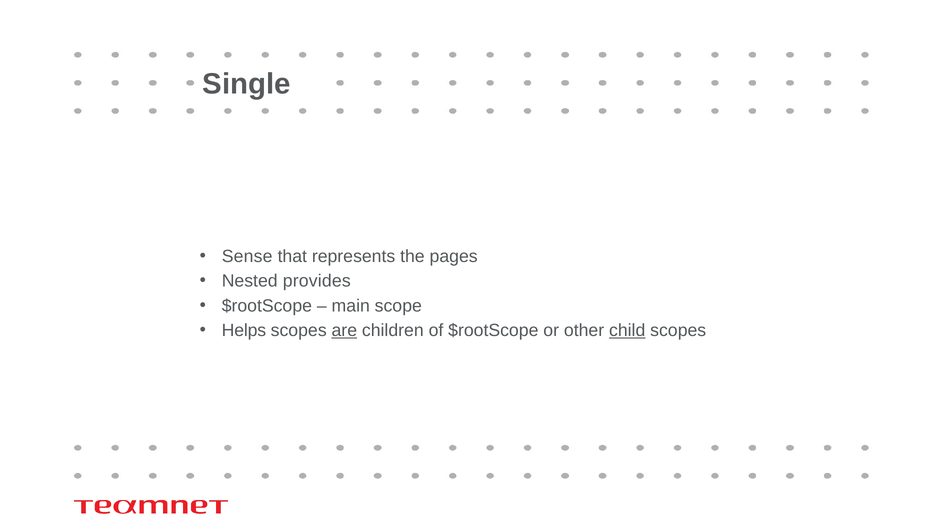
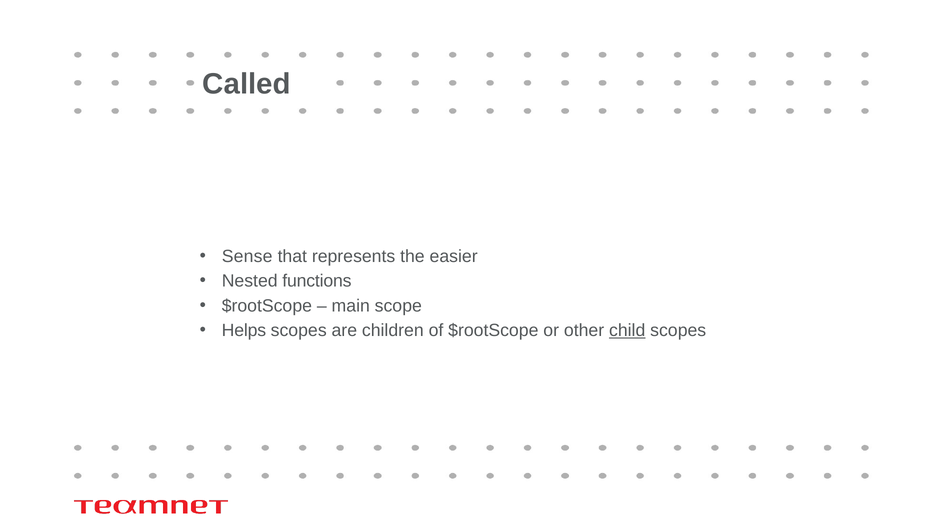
Single: Single -> Called (247, 84)
pages: pages -> easier (454, 256)
provides: provides -> functions (317, 281)
are underline: present -> none (344, 330)
